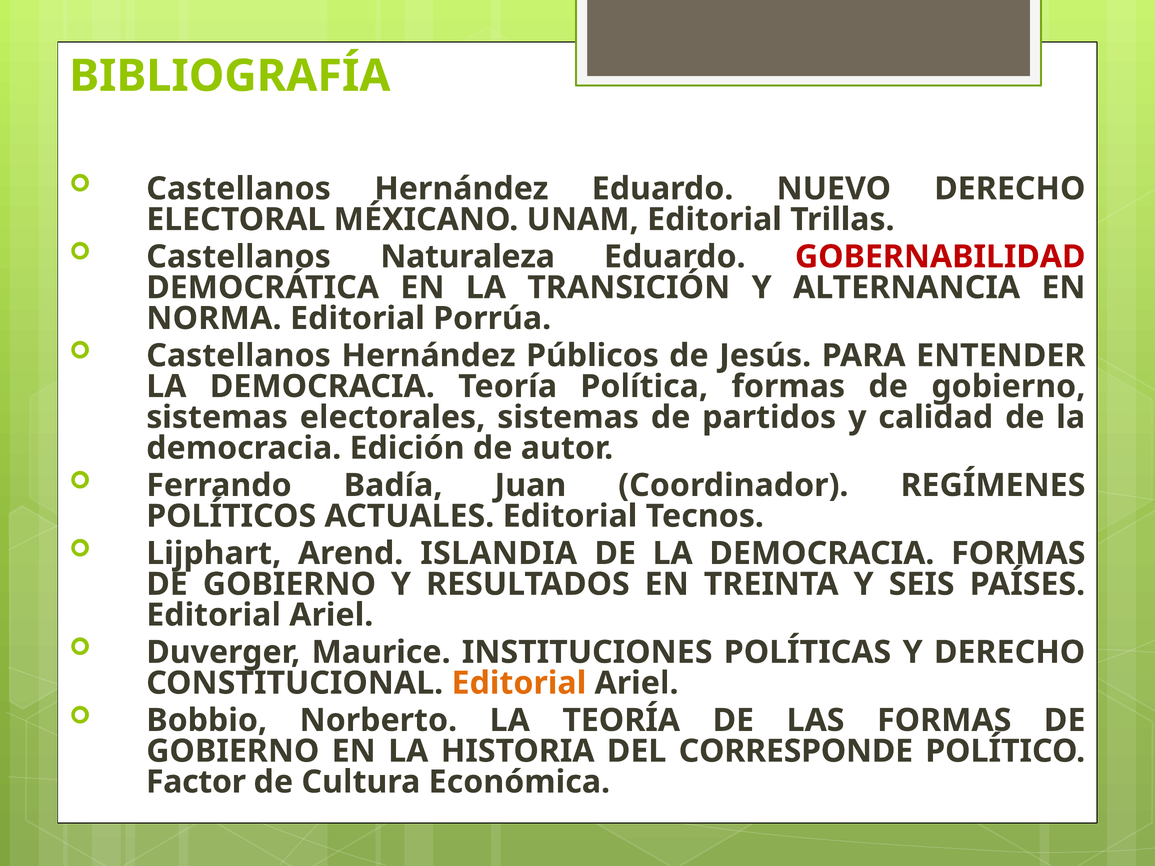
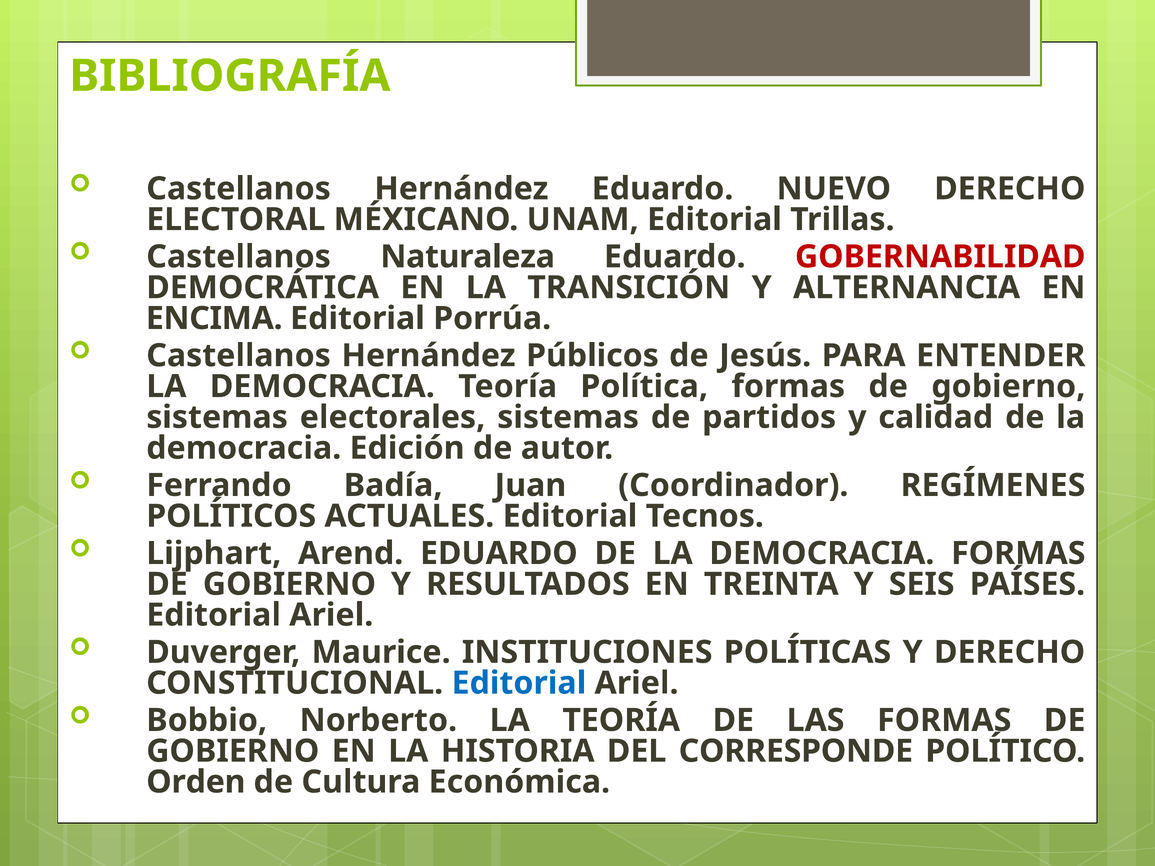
NORMA: NORMA -> ENCIMA (214, 318)
Arend ISLANDIA: ISLANDIA -> EDUARDO (499, 554)
Editorial colour: orange -> blue (519, 683)
Factor: Factor -> Orden (196, 782)
